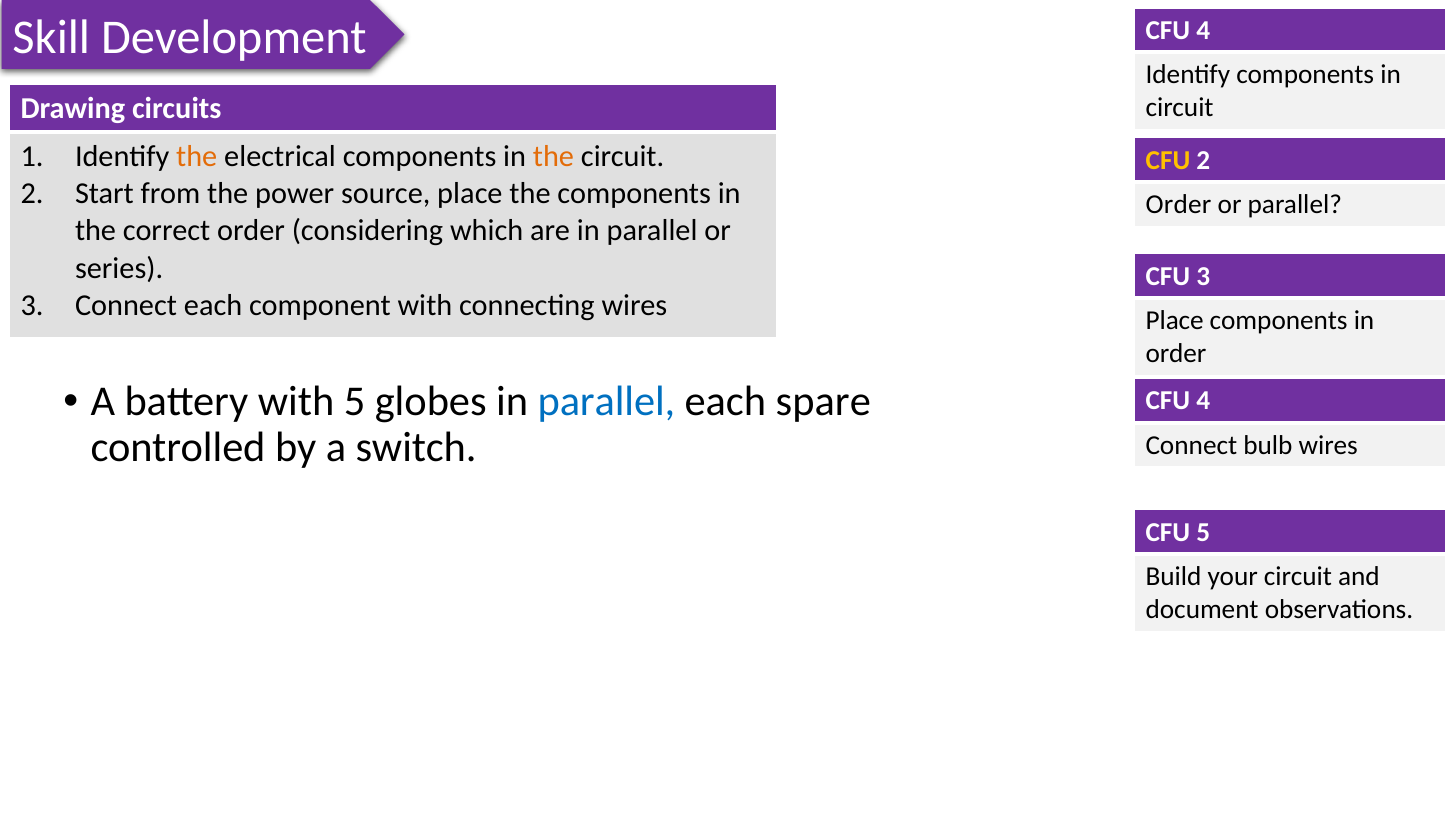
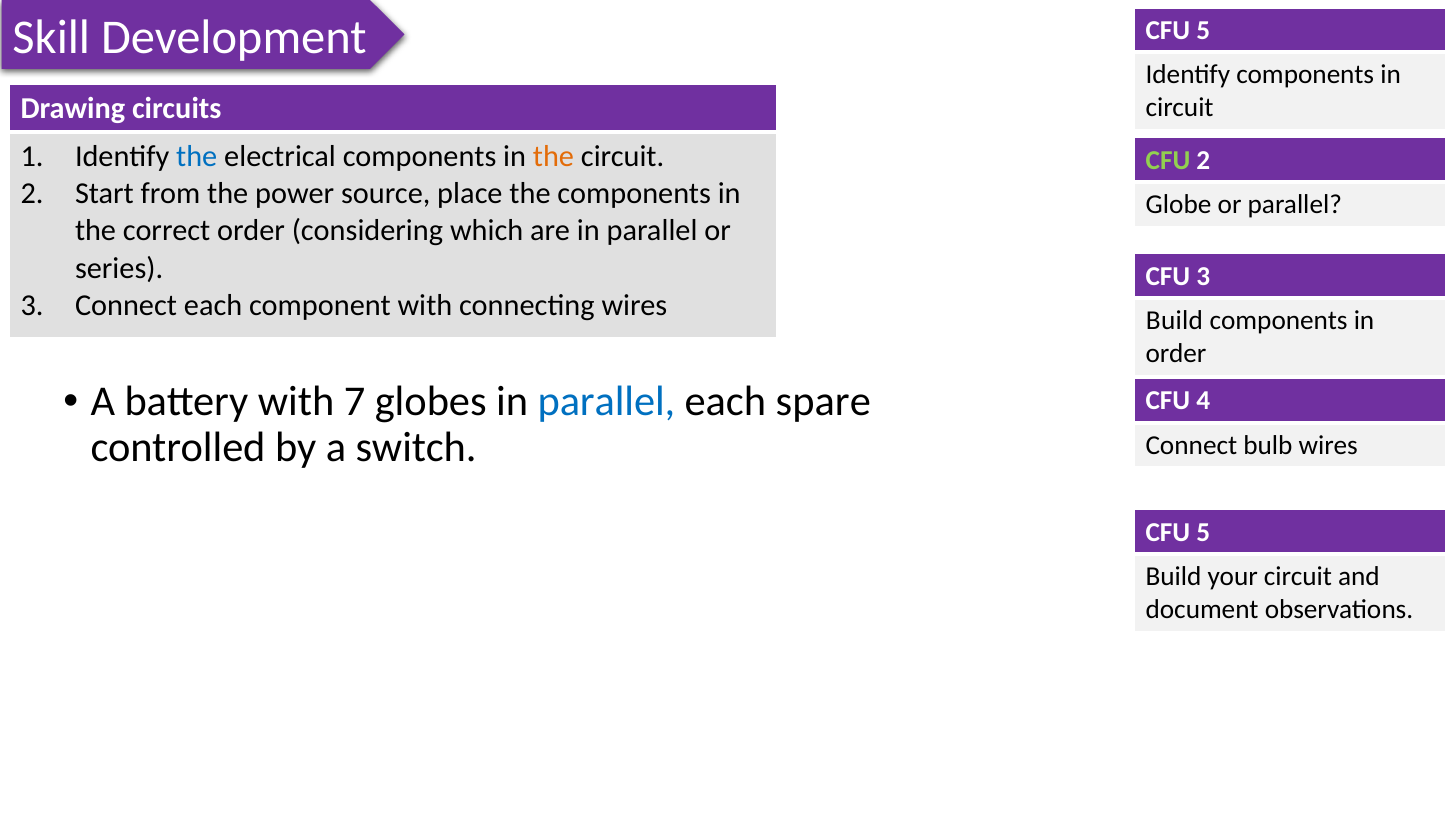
4: 4 -> 5 (1203, 30)
the colour: orange -> blue (197, 157)
CFU colour: yellow -> light green (1168, 160)
Order: Order -> Globe (1179, 204)
Place: Place -> Build (1174, 320)
with 5: 5 -> 7 (355, 402)
